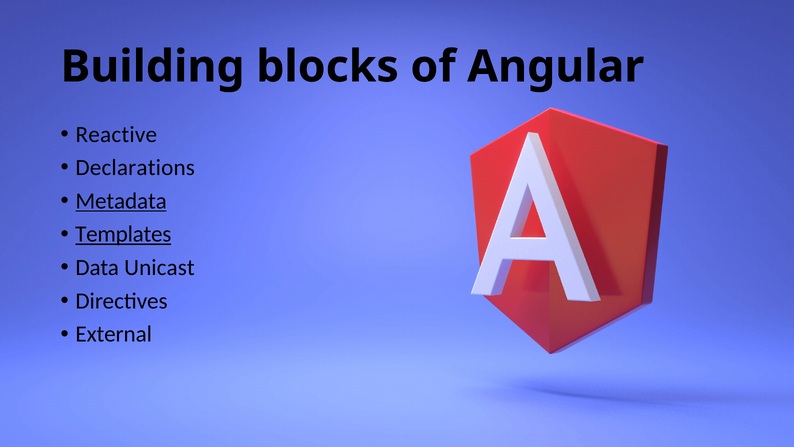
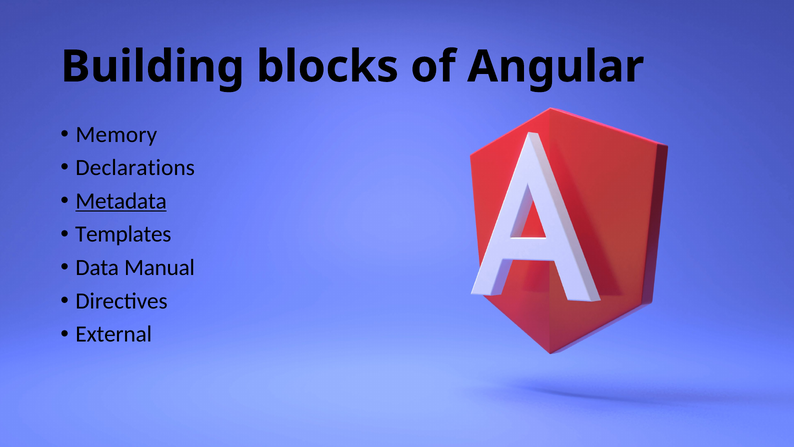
Reactive: Reactive -> Memory (116, 134)
Templates underline: present -> none (123, 234)
Unicast: Unicast -> Manual (160, 267)
